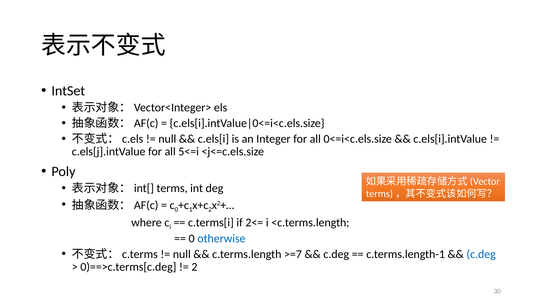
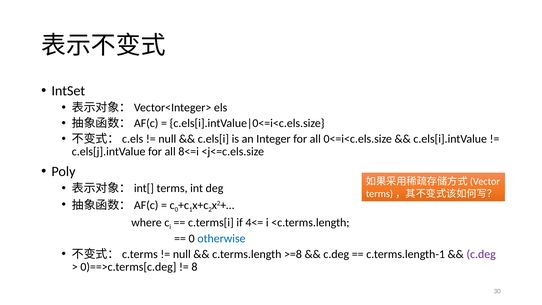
5<=i: 5<=i -> 8<=i (189, 152)
2<=: 2<= -> 4<= (254, 222)
>=7: >=7 -> >=8 (293, 254)
c.deg colour: blue -> purple (481, 254)
2: 2 -> 8 (194, 267)
